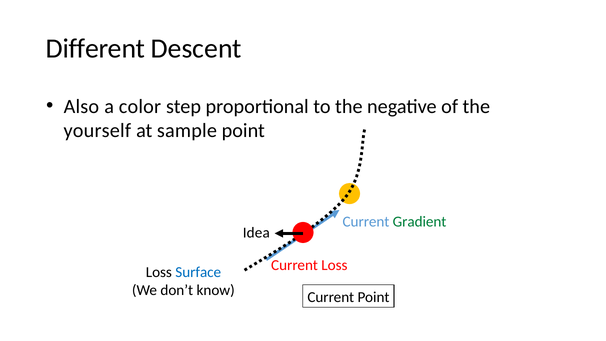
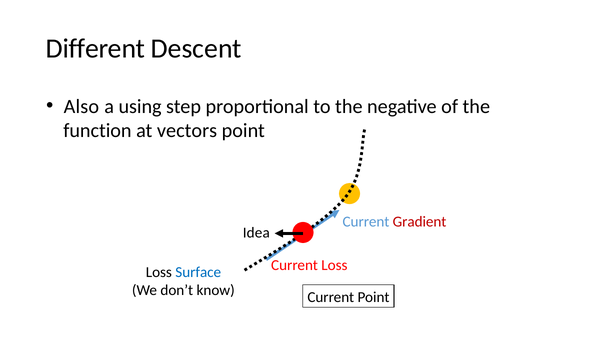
color: color -> using (140, 106)
yourself: yourself -> function (97, 131)
sample: sample -> vectors (187, 131)
Gradient colour: green -> red (420, 221)
